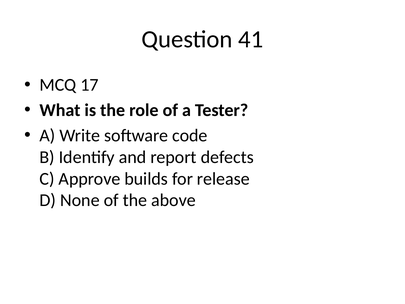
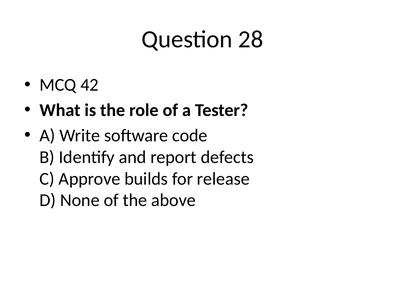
41: 41 -> 28 (251, 39)
17: 17 -> 42 (90, 85)
